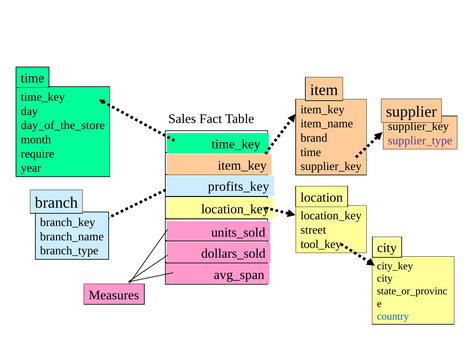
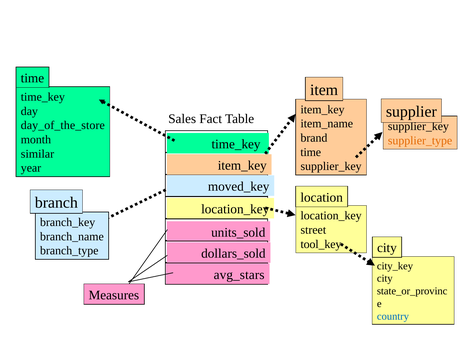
supplier_type colour: purple -> orange (420, 141)
require: require -> similar (38, 154)
profits_key: profits_key -> moved_key (239, 187)
avg_span: avg_span -> avg_stars (239, 275)
